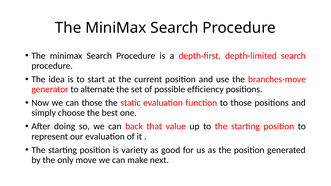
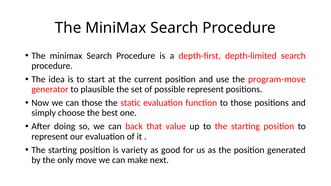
branches-move: branches-move -> program-move (277, 79)
alternate: alternate -> plausible (97, 89)
possible efficiency: efficiency -> represent (205, 89)
